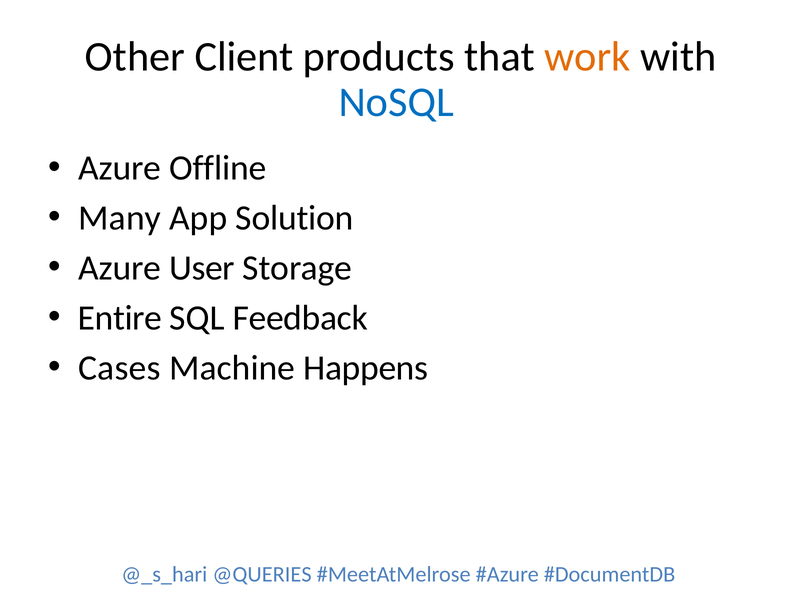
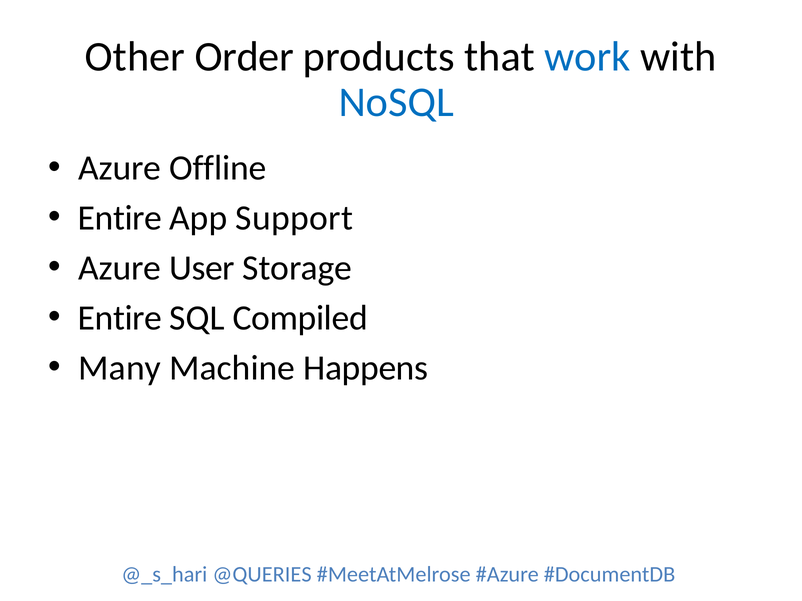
Client: Client -> Order (244, 57)
work colour: orange -> blue (587, 57)
Many: Many -> Entire (120, 218)
Solution: Solution -> Support (294, 218)
Feedback: Feedback -> Compiled (300, 318)
Cases: Cases -> Many (120, 368)
